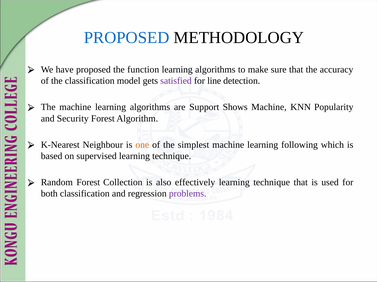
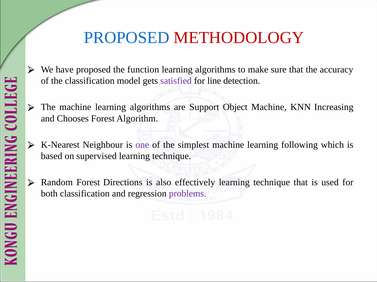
METHODOLOGY colour: black -> red (239, 38)
Shows: Shows -> Object (235, 107)
Popularity: Popularity -> Increasing (334, 107)
Security: Security -> Chooses (73, 119)
one colour: orange -> purple (142, 145)
Collection: Collection -> Directions (123, 183)
